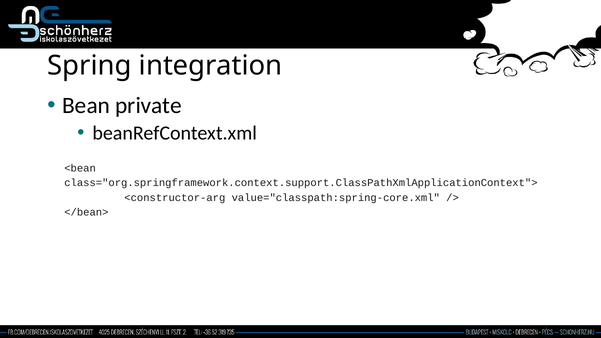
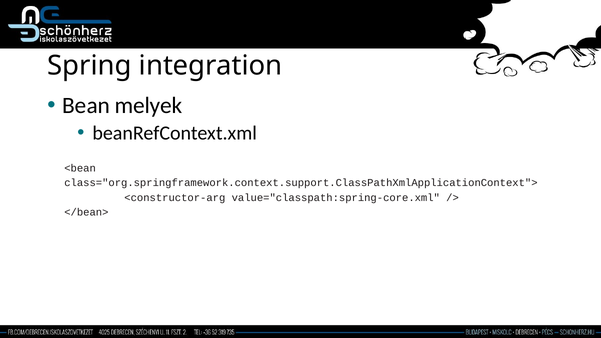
private: private -> melyek (149, 105)
